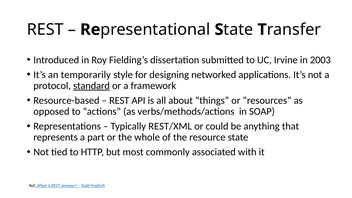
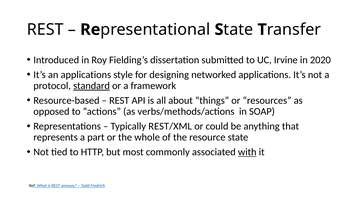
2003: 2003 -> 2020 (320, 60)
an temporarily: temporarily -> applications (86, 75)
with underline: none -> present (247, 152)
